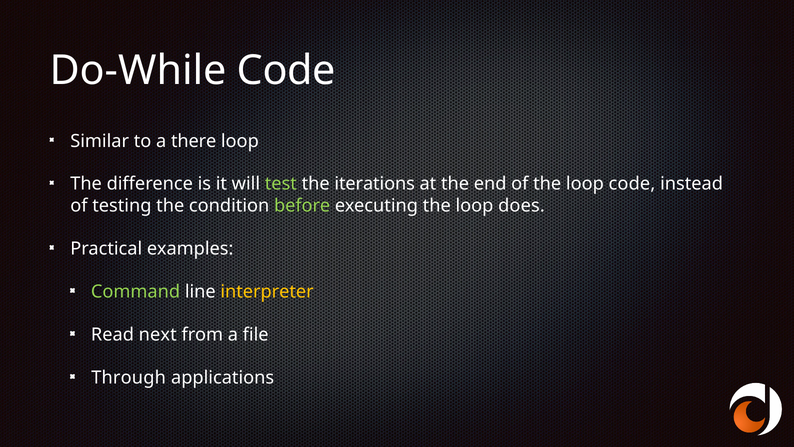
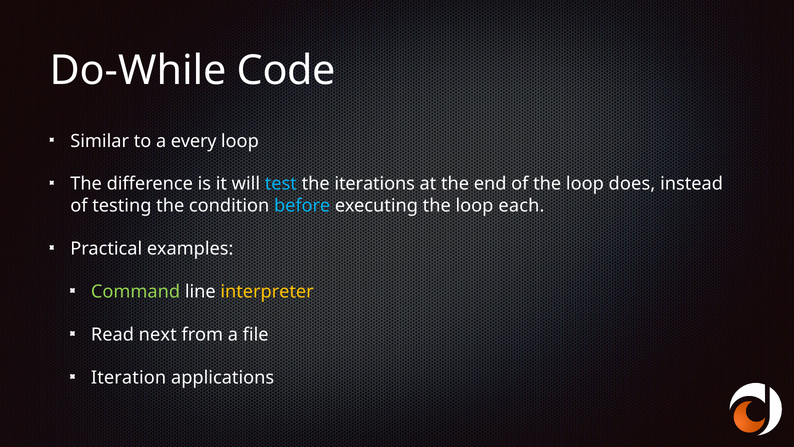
there: there -> every (194, 141)
test colour: light green -> light blue (281, 184)
loop code: code -> does (632, 184)
before colour: light green -> light blue (302, 206)
does: does -> each (521, 206)
Through: Through -> Iteration (129, 377)
